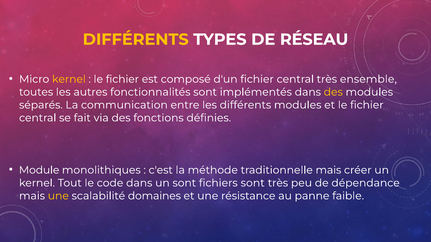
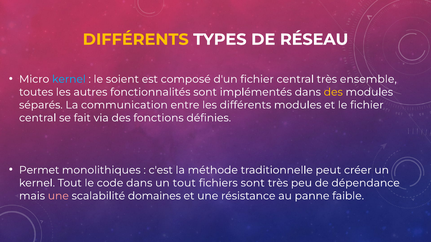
kernel colour: yellow -> light blue (69, 79)
fichier: fichier -> soient (122, 79)
Module: Module -> Permet (39, 170)
traditionnelle mais: mais -> peut (328, 170)
un sont: sont -> tout (184, 183)
une colour: yellow -> pink (58, 196)
